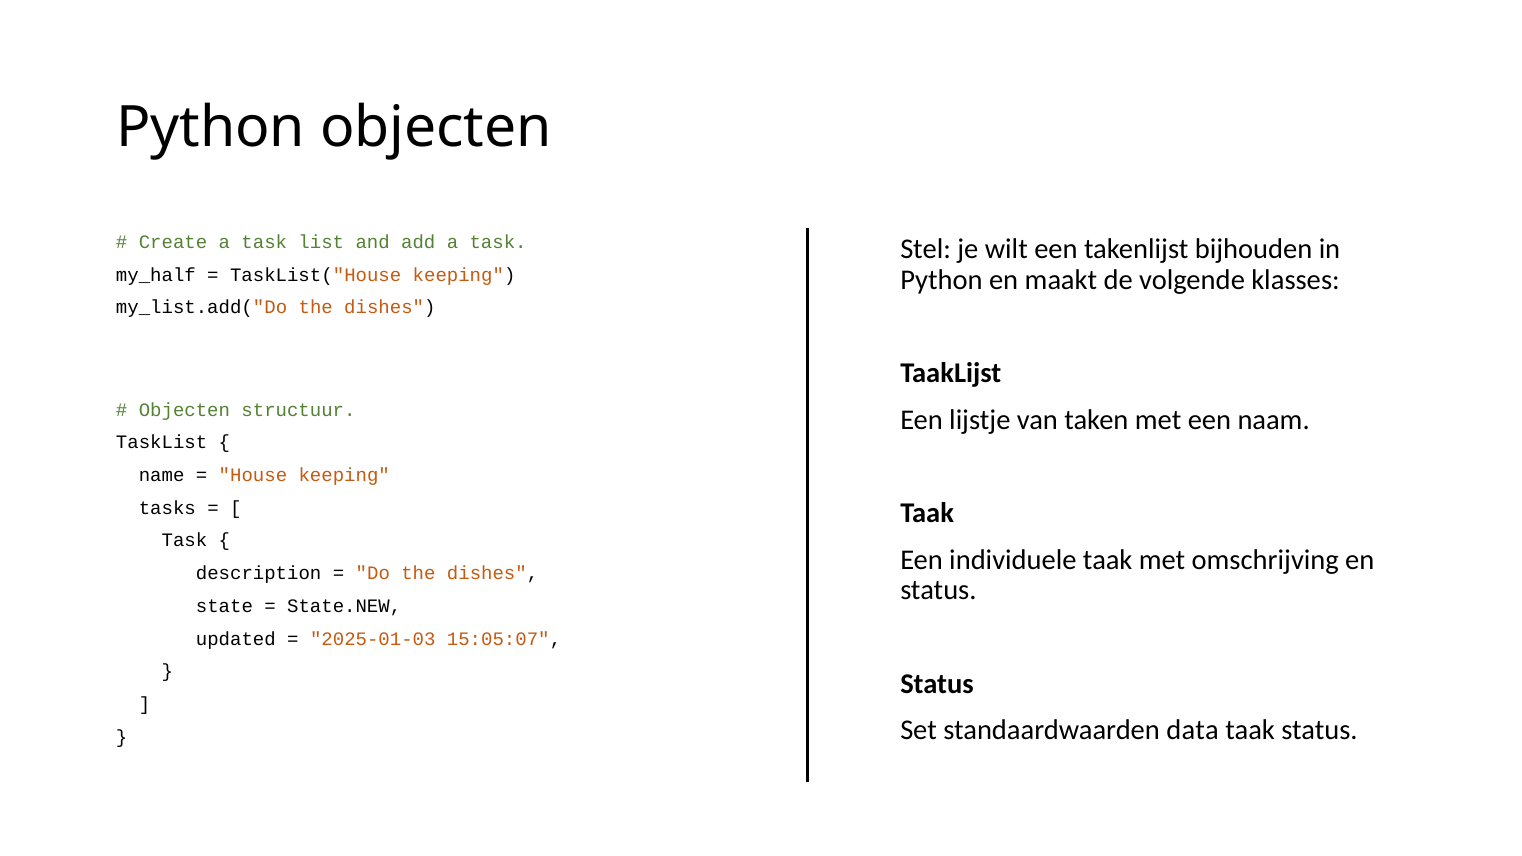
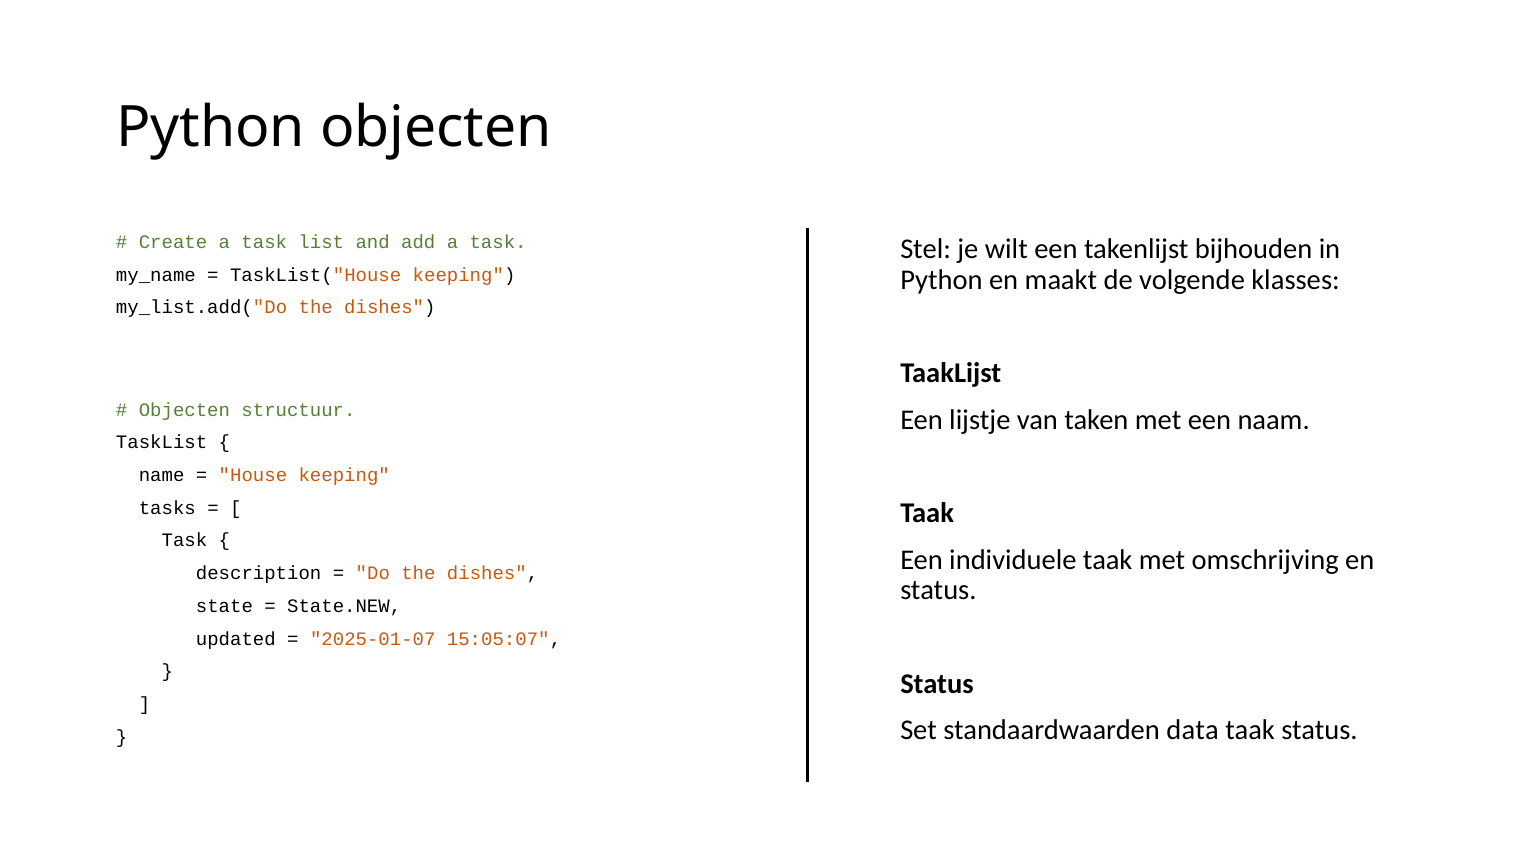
my_half: my_half -> my_name (156, 275)
2025-01-03: 2025-01-03 -> 2025-01-07 (373, 639)
